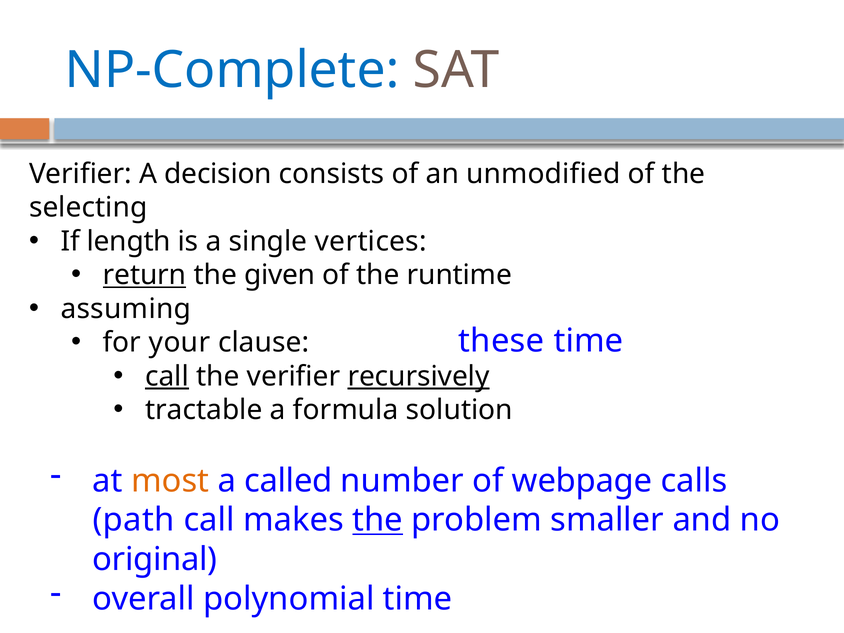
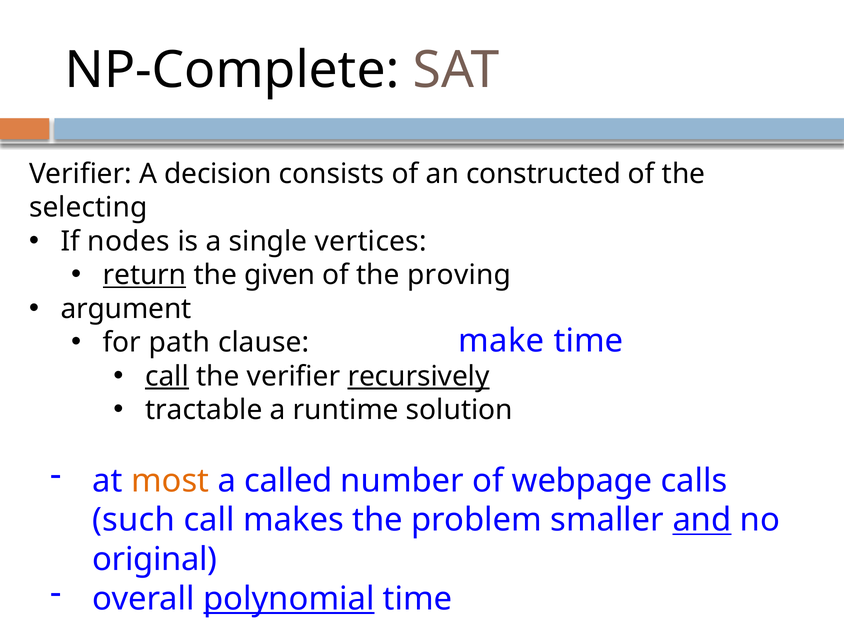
NP-Complete colour: blue -> black (232, 70)
unmodified: unmodified -> constructed (544, 174)
length: length -> nodes (129, 241)
runtime: runtime -> proving (459, 275)
assuming: assuming -> argument (126, 309)
your: your -> path (180, 343)
these: these -> make (501, 341)
formula: formula -> runtime (346, 410)
path: path -> such (134, 520)
the underline: present -> none (378, 520)
and underline: none -> present (702, 520)
polynomial underline: none -> present (289, 599)
